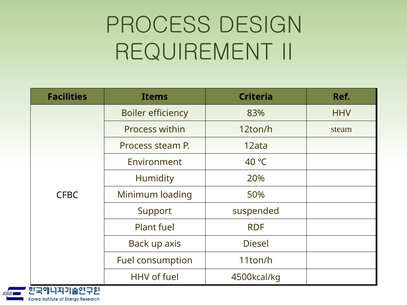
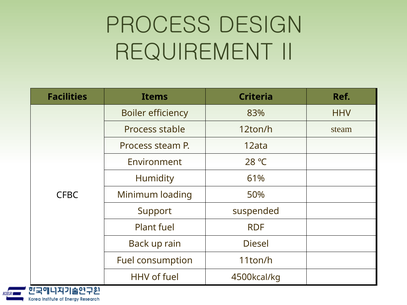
within: within -> stable (172, 130)
40: 40 -> 28 (250, 162)
20%: 20% -> 61% (256, 179)
axis: axis -> rain (173, 244)
